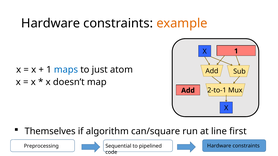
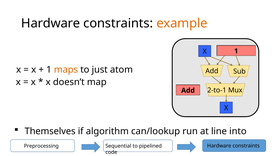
maps colour: blue -> orange (66, 70)
can/square: can/square -> can/lookup (156, 132)
first: first -> into (238, 132)
